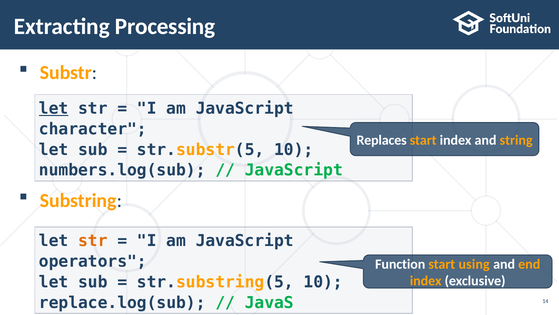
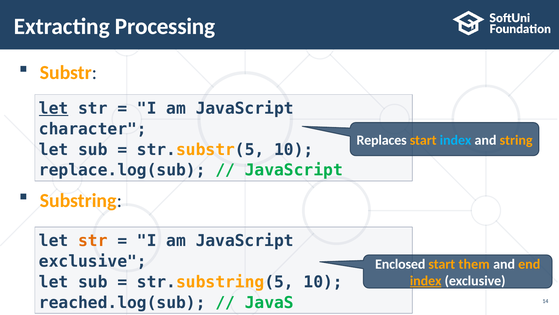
index colour: white -> light blue (456, 140)
numbers.log(sub: numbers.log(sub -> replace.log(sub (122, 170)
operators: operators -> exclusive (93, 261)
Function: Function -> Enclosed (400, 264)
using: using -> them (474, 264)
index underline: none -> present (426, 280)
replace.log(sub: replace.log(sub -> reached.log(sub (122, 302)
